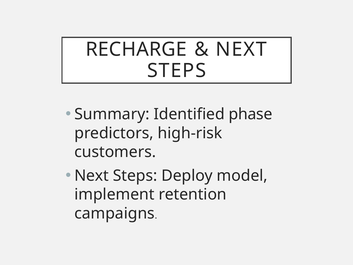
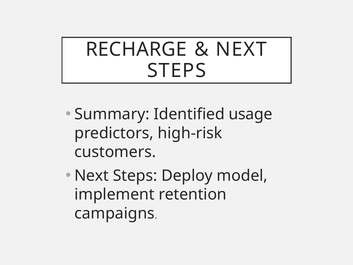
phase: phase -> usage (250, 114)
